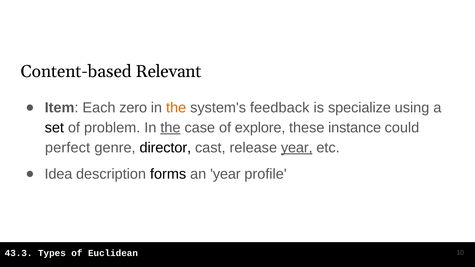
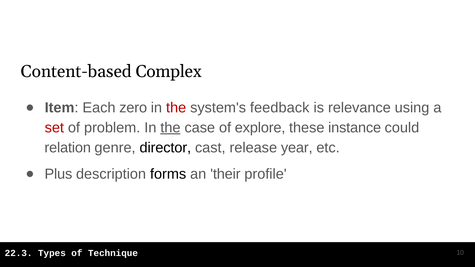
Relevant: Relevant -> Complex (169, 72)
the colour: orange -> red (176, 108)
specialize: specialize -> relevance (359, 108)
set colour: black -> red (54, 128)
perfect: perfect -> relation (68, 148)
year underline: present -> none (297, 148)
Idea: Idea -> Plus (58, 174)
an year: year -> their (225, 174)
43.3: 43.3 -> 22.3 (19, 253)
Euclidean: Euclidean -> Technique (113, 253)
